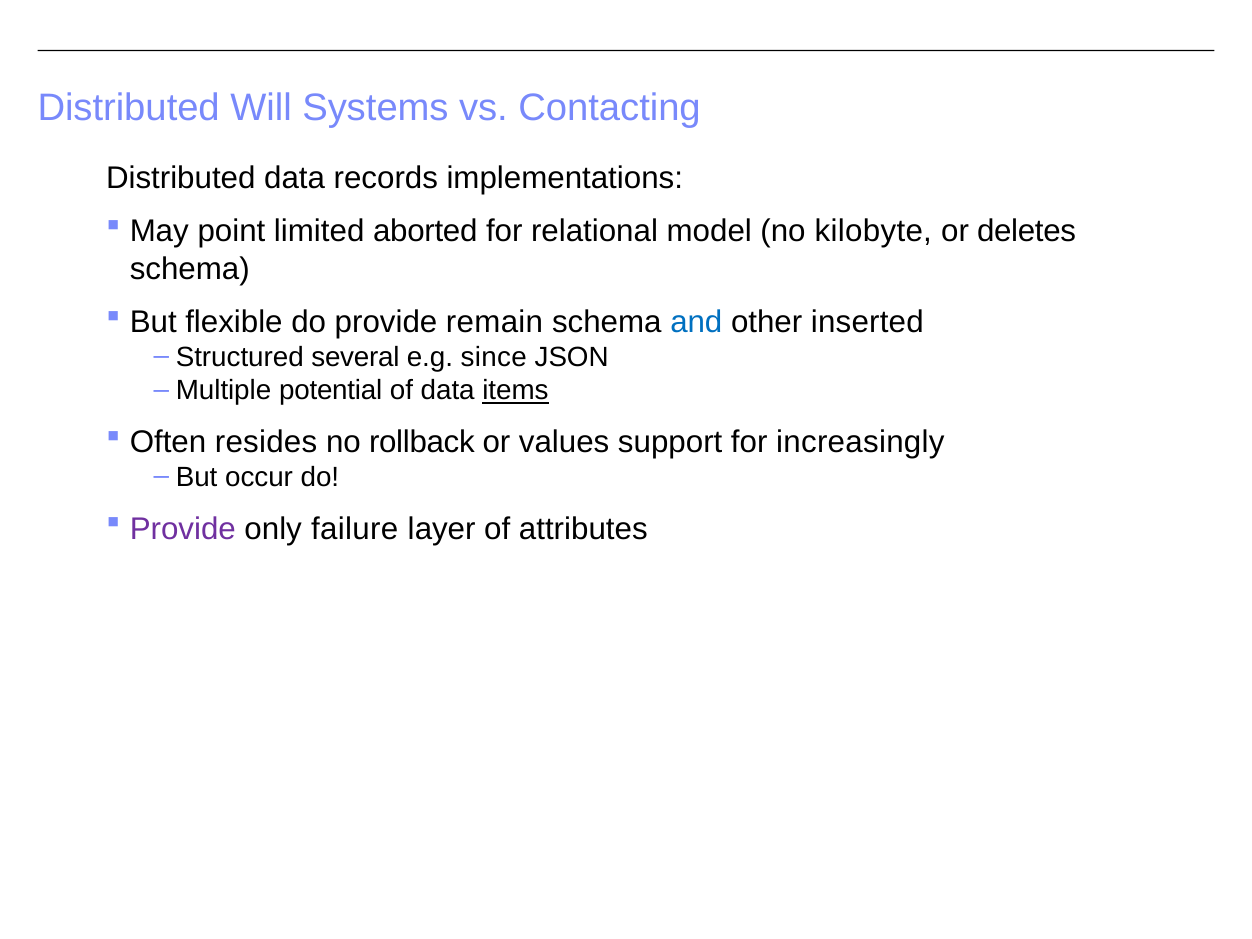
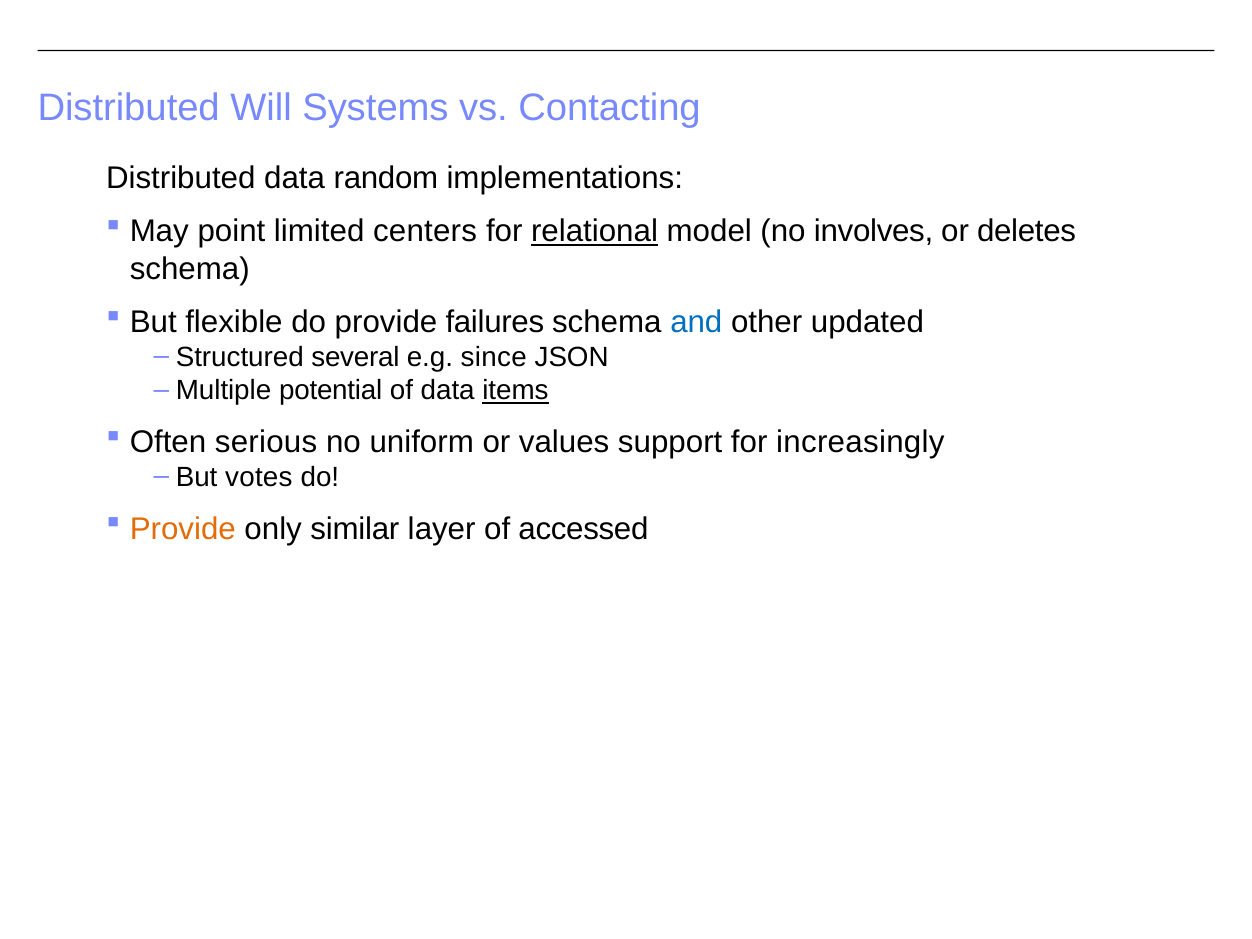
records: records -> random (386, 178)
aborted: aborted -> centers (425, 231)
relational underline: none -> present (595, 231)
kilobyte: kilobyte -> involves (874, 231)
remain: remain -> failures (495, 322)
inserted: inserted -> updated (867, 322)
resides: resides -> serious (266, 442)
rollback: rollback -> uniform (422, 442)
occur: occur -> votes (259, 477)
Provide colour: purple -> orange (183, 529)
failure: failure -> similar (355, 529)
attributes: attributes -> accessed (583, 529)
